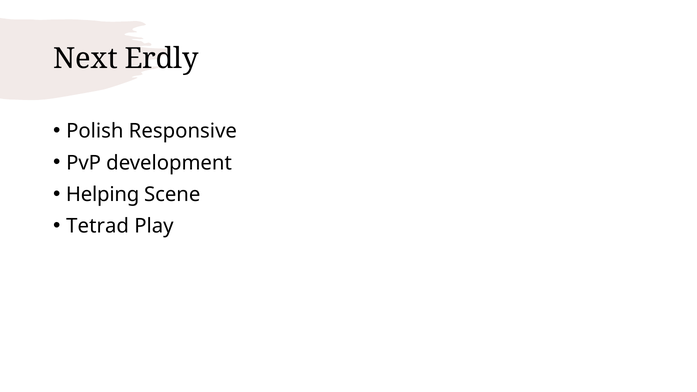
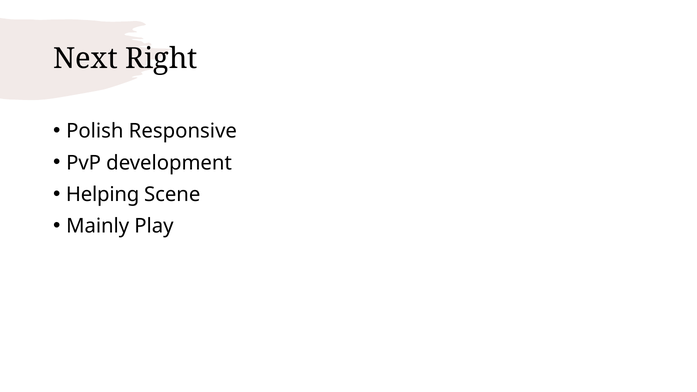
Erdly: Erdly -> Right (161, 59)
Tetrad: Tetrad -> Mainly (98, 226)
